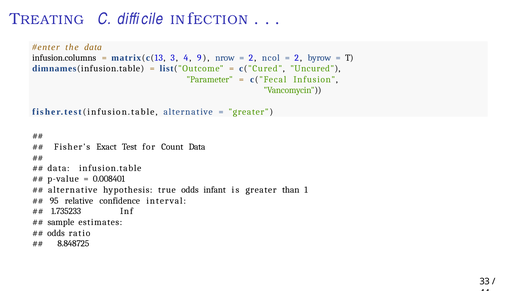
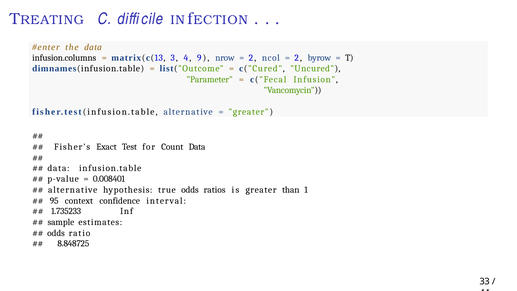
infant: infant -> ratios (215, 190)
relative: relative -> context (79, 201)
